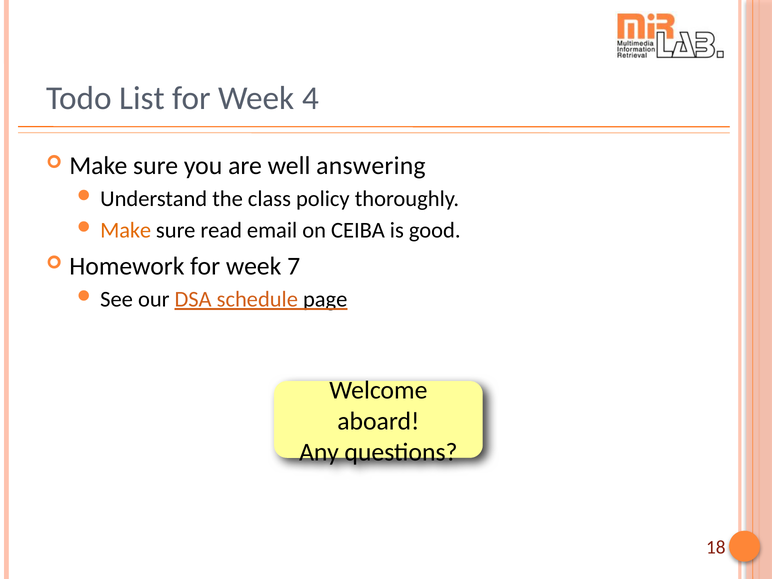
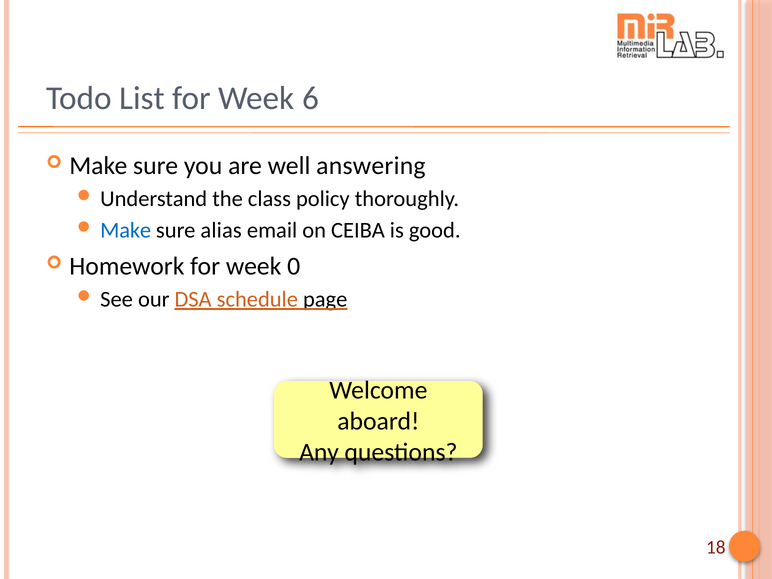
4: 4 -> 6 (311, 98)
Make colour: orange -> blue (126, 231)
read: read -> alias (221, 231)
7: 7 -> 0 (294, 266)
